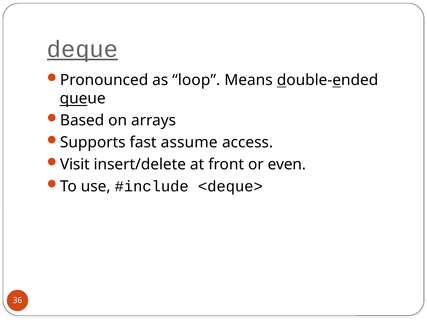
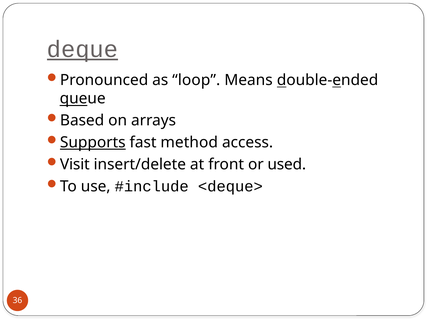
Supports underline: none -> present (93, 143)
assume: assume -> method (189, 143)
even: even -> used (287, 165)
